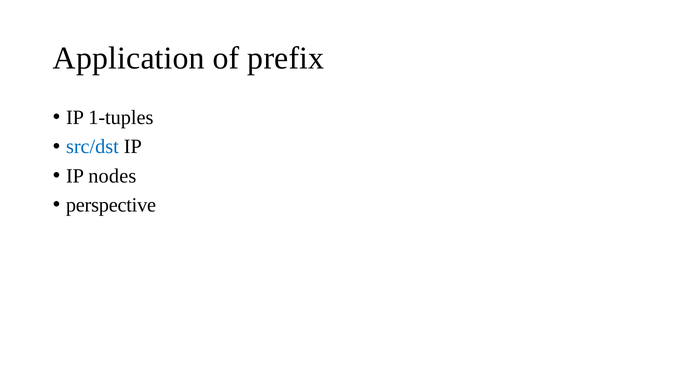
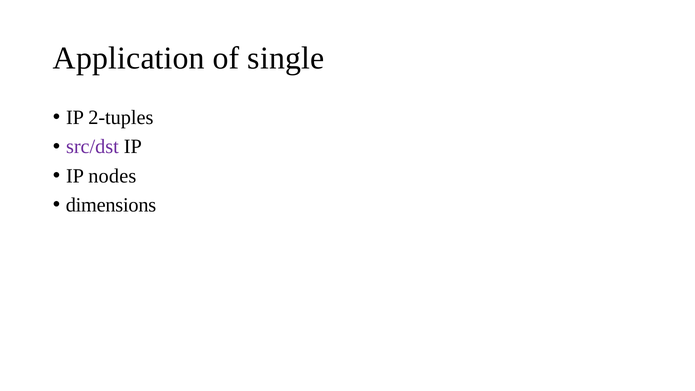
prefix: prefix -> single (286, 58)
1-tuples: 1-tuples -> 2-tuples (121, 118)
src/dst colour: blue -> purple (92, 147)
perspective: perspective -> dimensions (111, 205)
